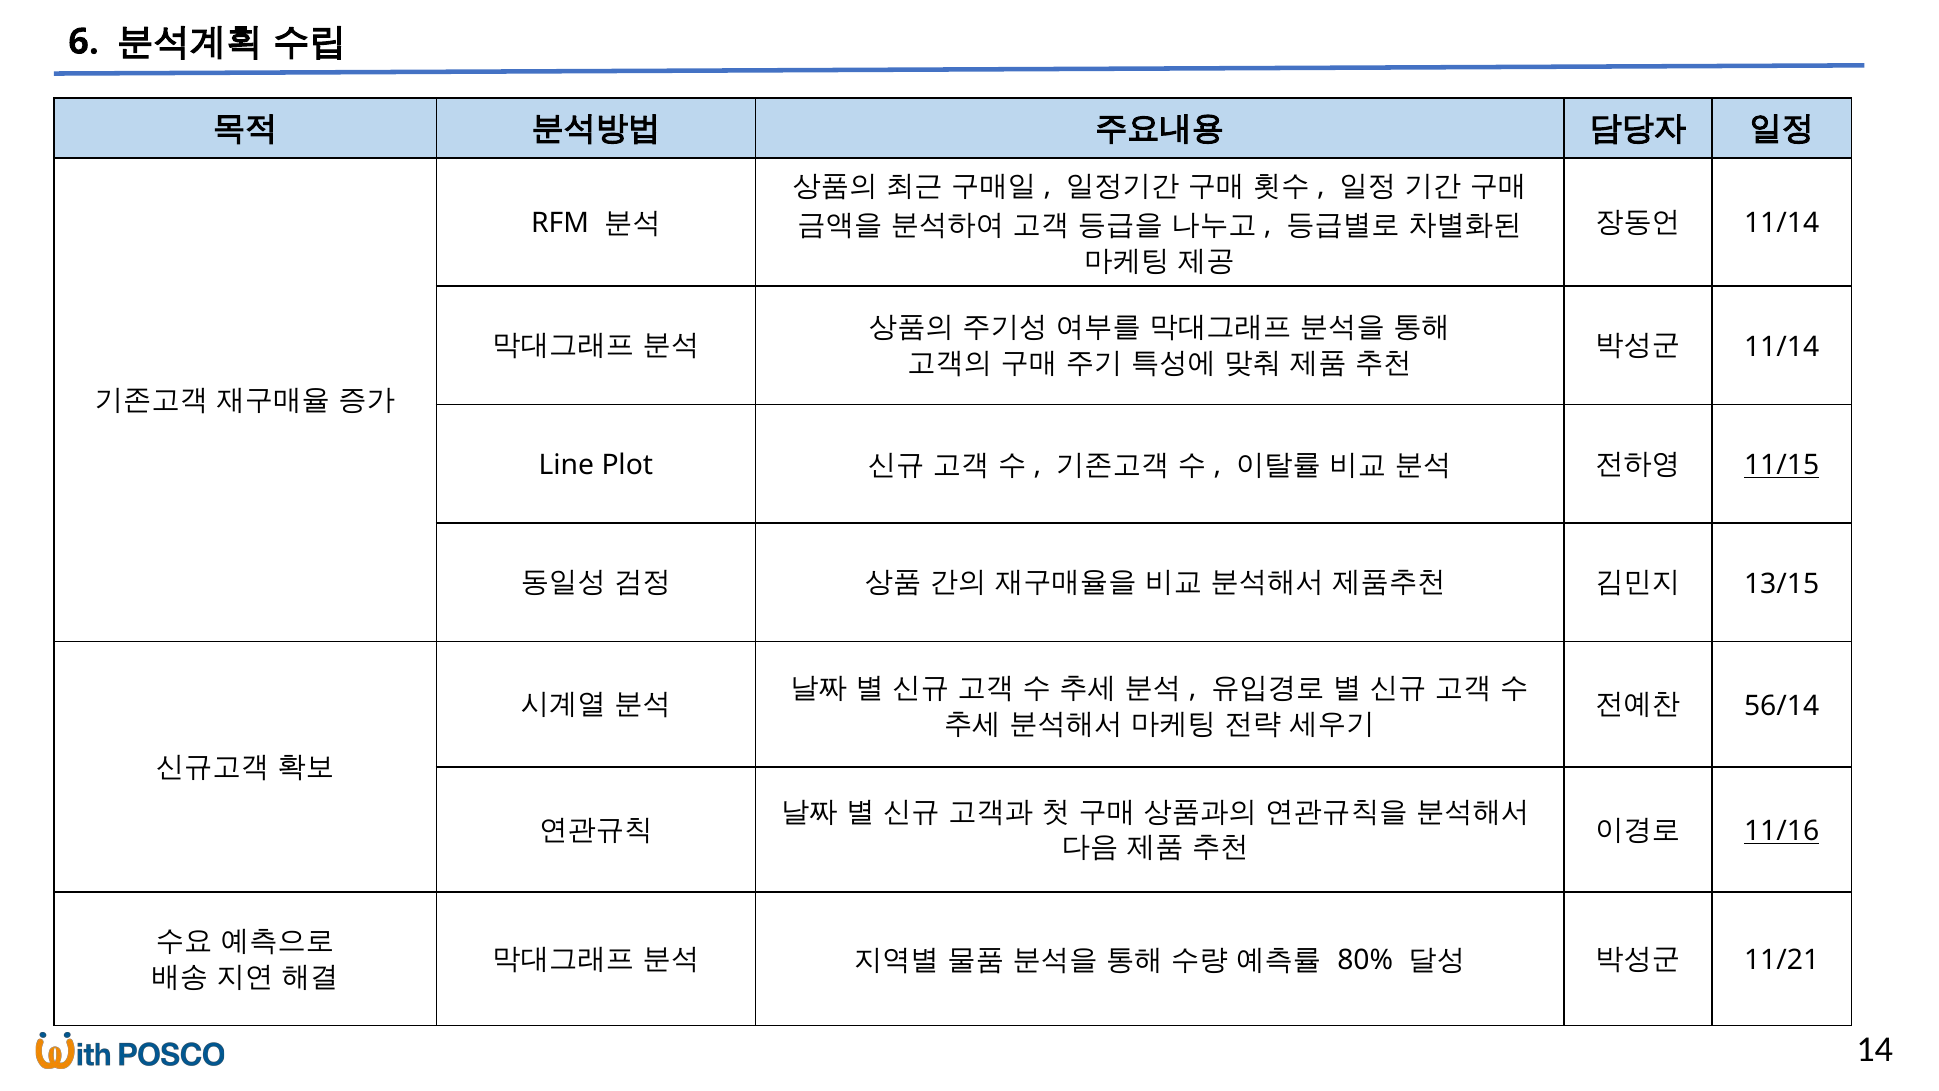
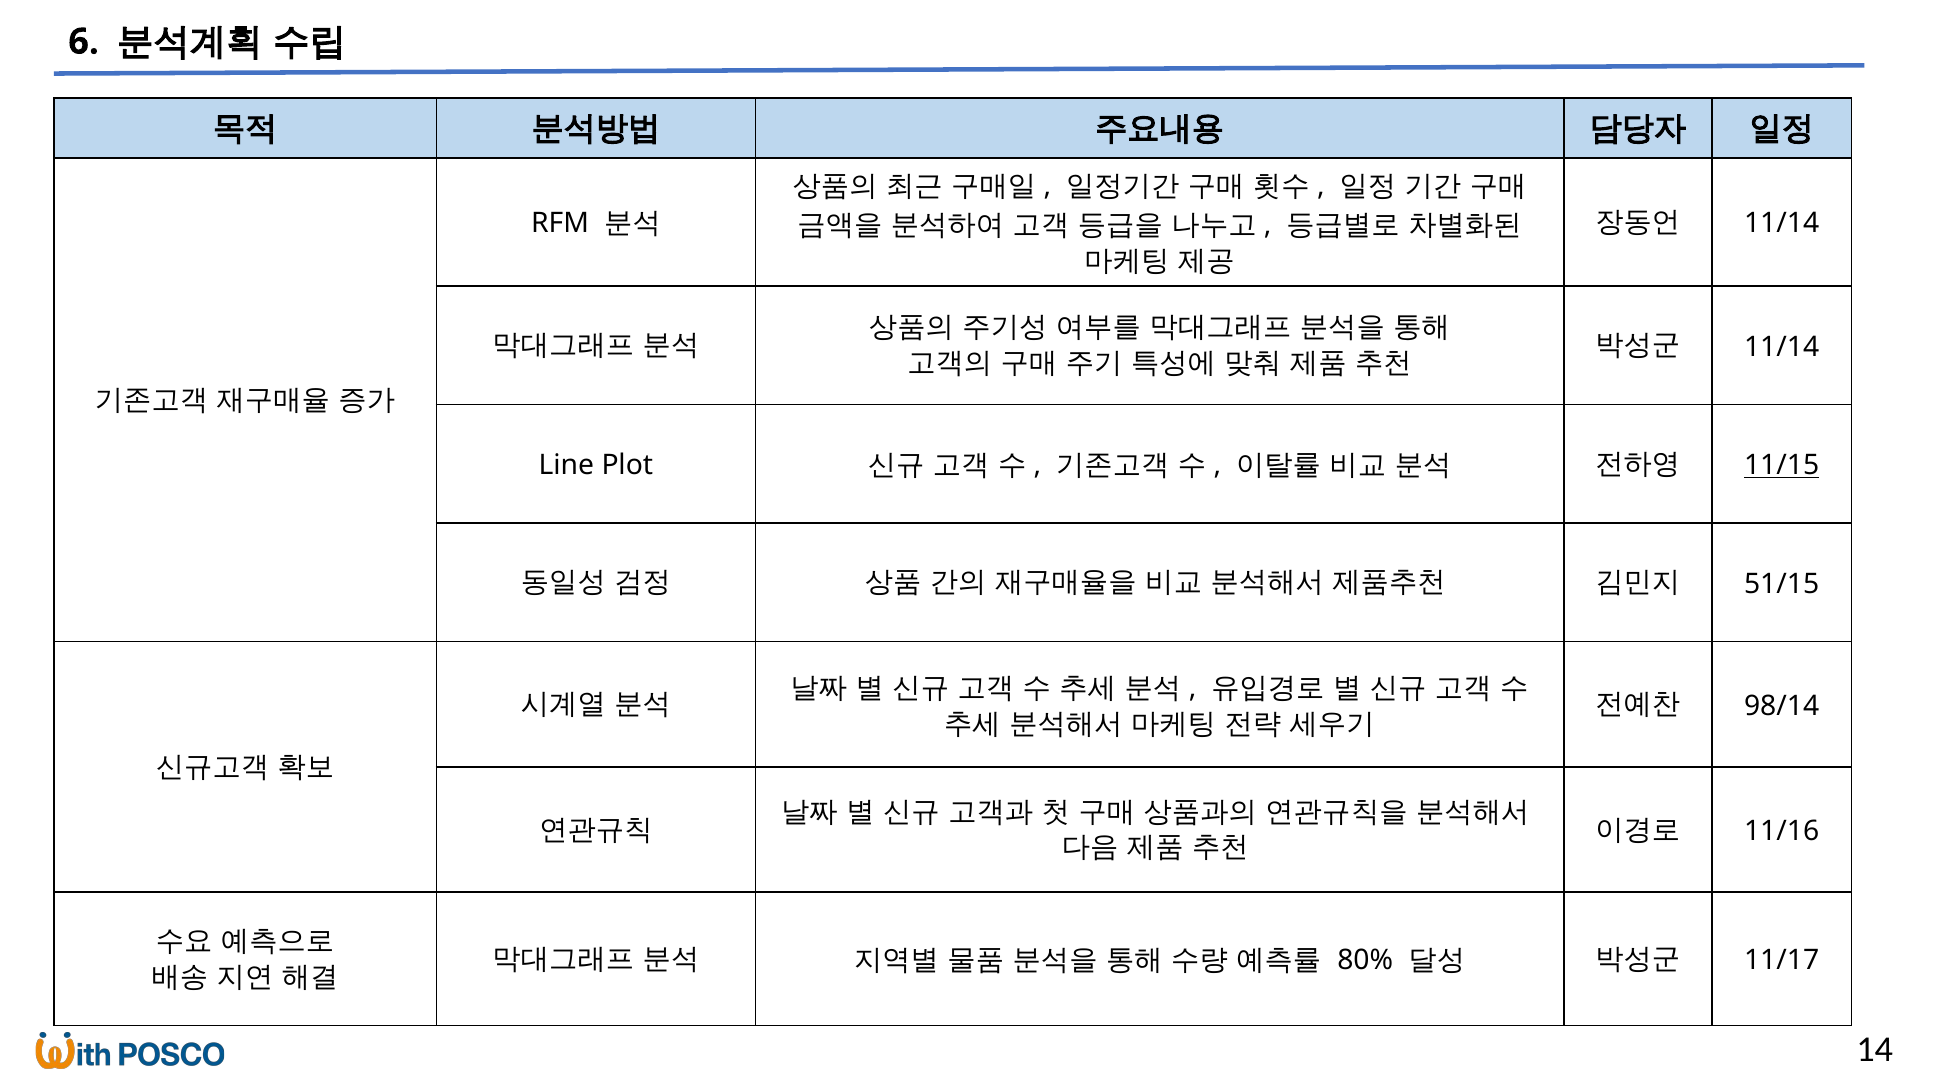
13/15: 13/15 -> 51/15 (1782, 584)
56/14: 56/14 -> 98/14 (1782, 706)
11/16 underline: present -> none (1782, 831)
11/21: 11/21 -> 11/17 (1782, 960)
